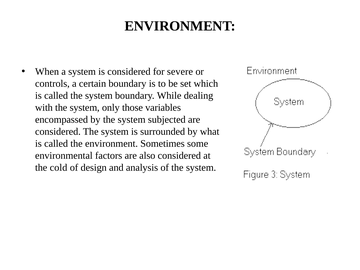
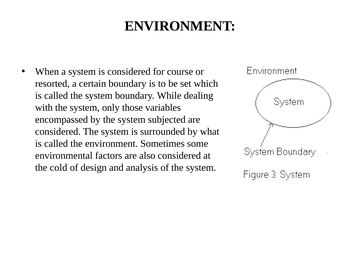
severe: severe -> course (180, 72)
controls: controls -> resorted (52, 84)
